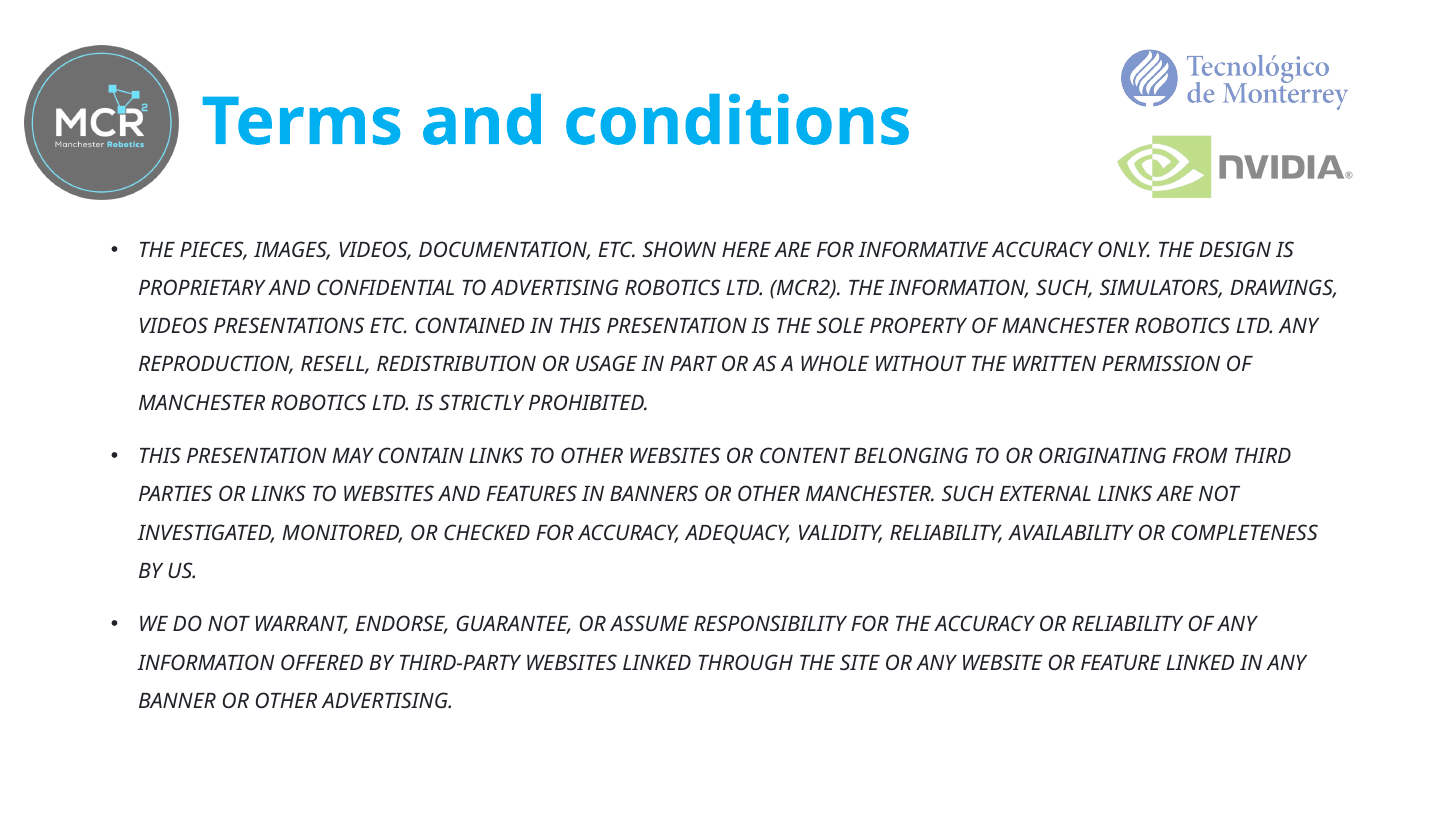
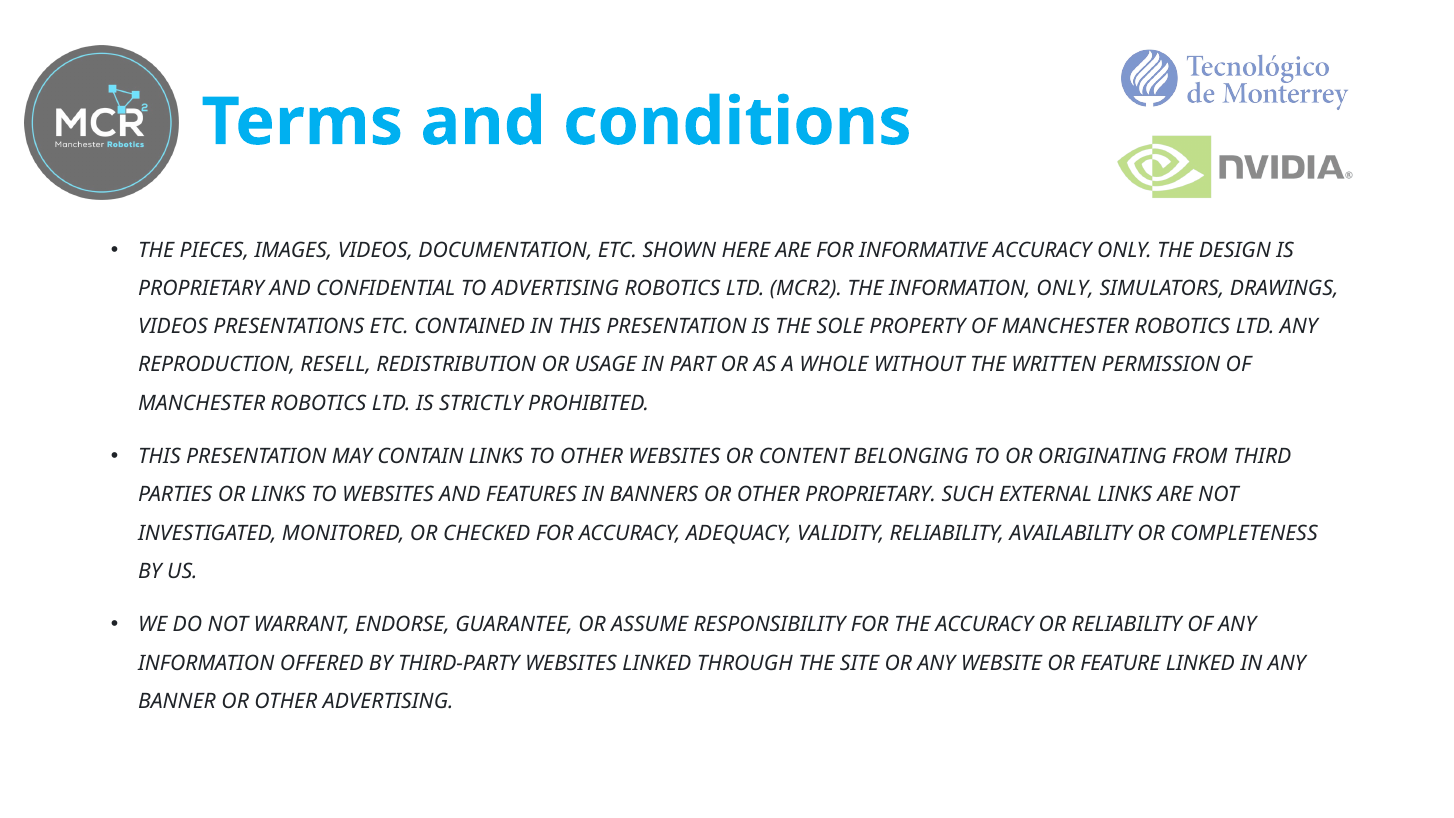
INFORMATION SUCH: SUCH -> ONLY (1065, 288)
OTHER MANCHESTER: MANCHESTER -> PROPRIETARY (871, 495)
